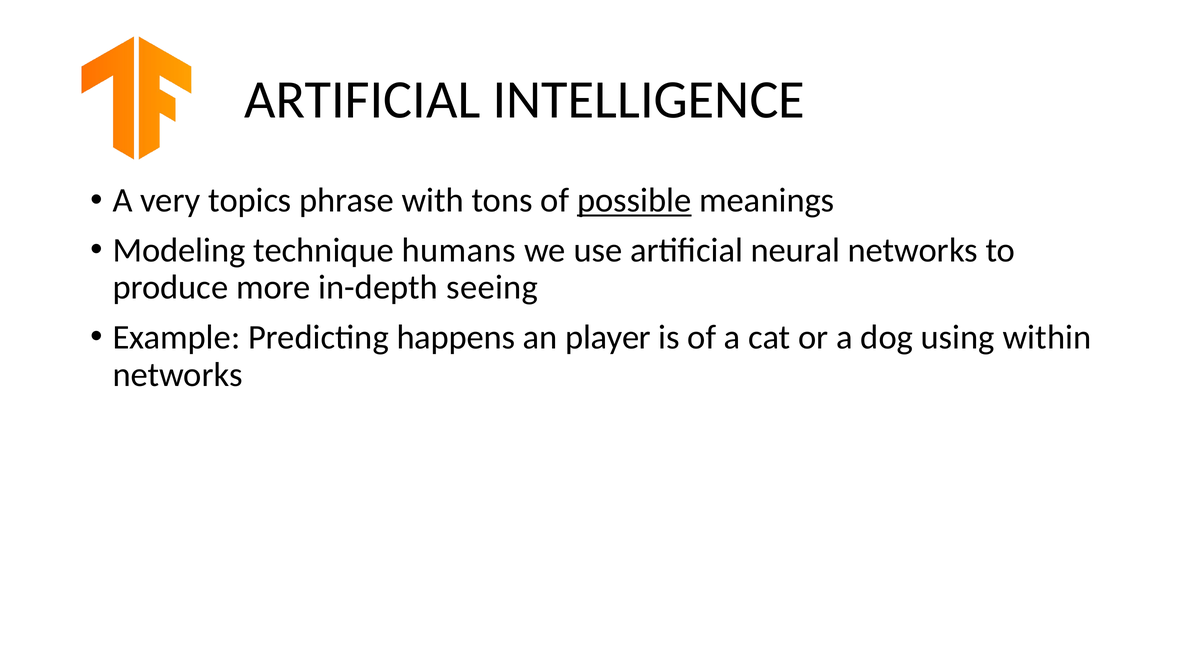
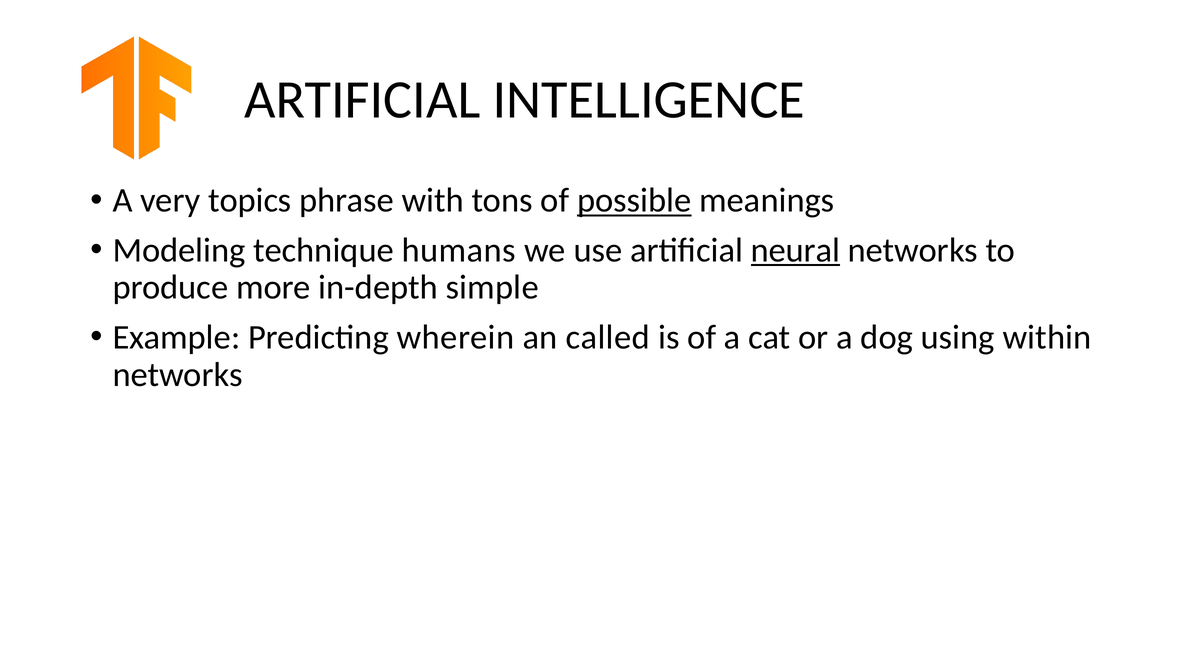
neural underline: none -> present (795, 250)
seeing: seeing -> simple (492, 287)
happens: happens -> wherein (456, 337)
player: player -> called (608, 337)
